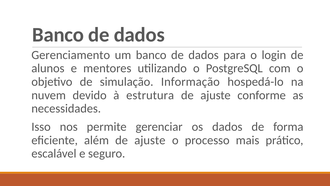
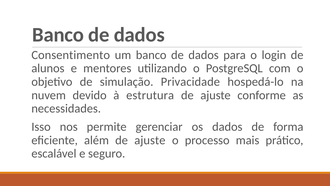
Gerenciamento: Gerenciamento -> Consentimento (71, 55)
Informação: Informação -> Privacidade (190, 82)
